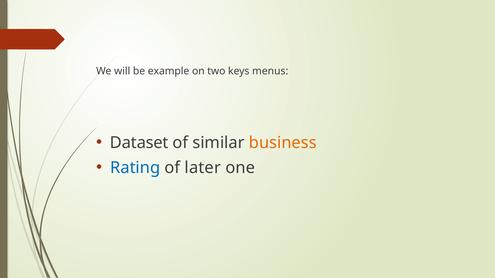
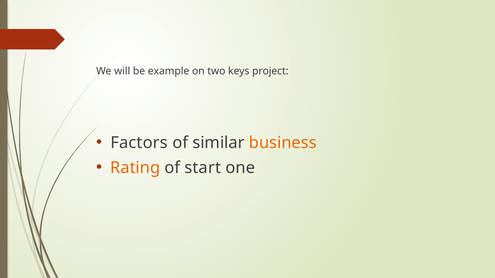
menus: menus -> project (270, 71)
Dataset: Dataset -> Factors (139, 143)
Rating colour: blue -> orange (135, 168)
later: later -> start (203, 168)
